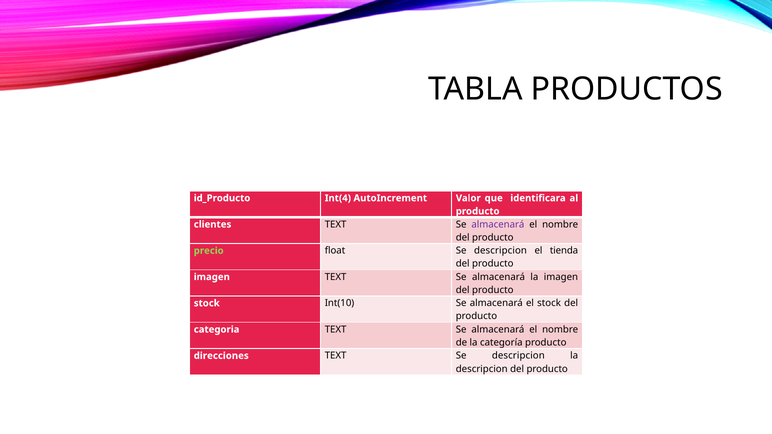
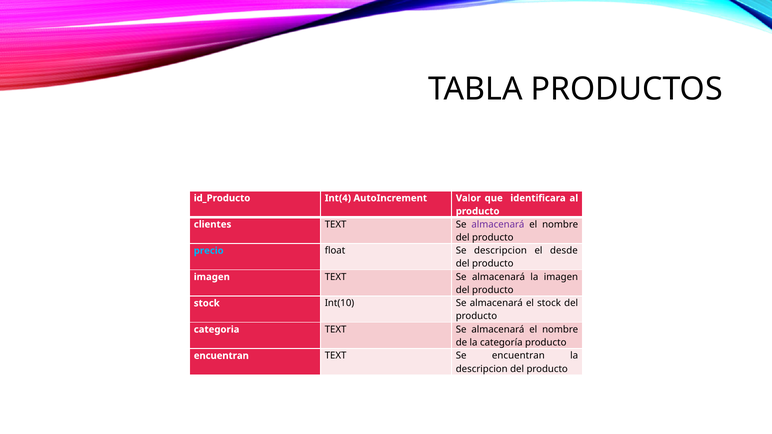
precio colour: light green -> light blue (209, 251)
tienda: tienda -> desde (564, 251)
direcciones: direcciones -> encuentran (221, 356)
TEXT Se descripcion: descripcion -> encuentran (518, 356)
